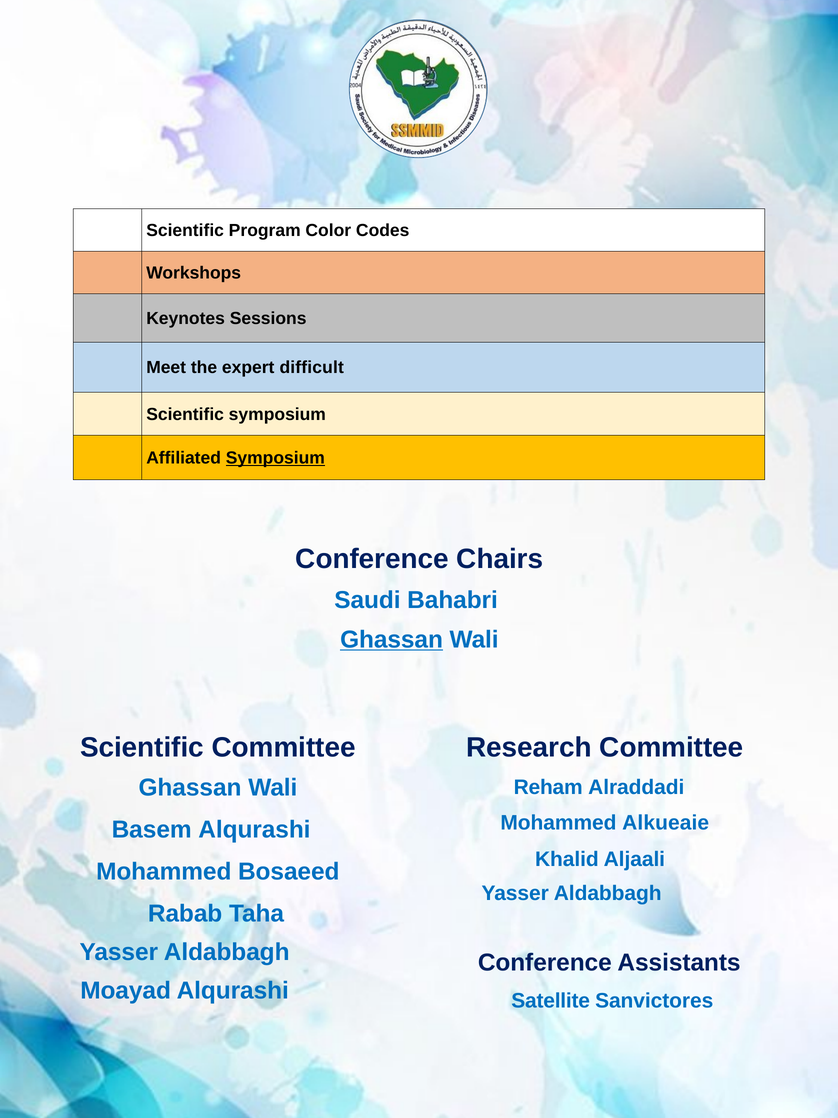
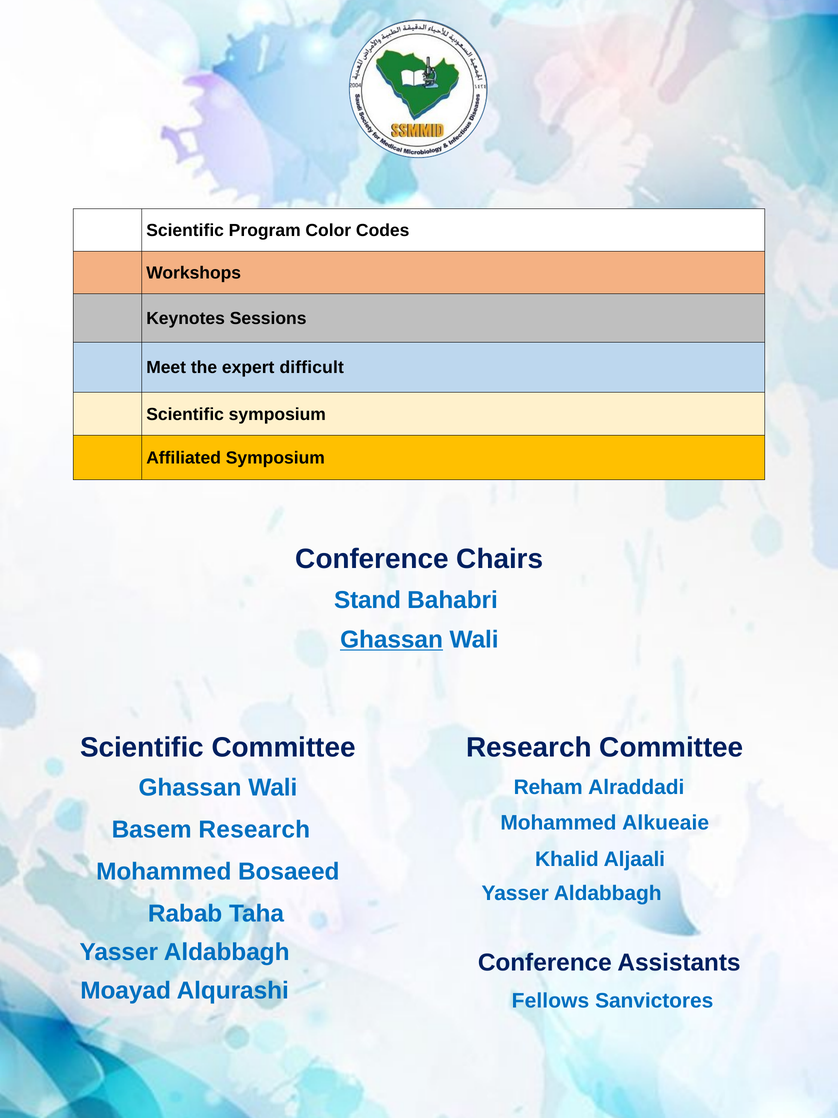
Symposium underline: present -> none (275, 458)
Saudi: Saudi -> Stand (368, 600)
Basem Alqurashi: Alqurashi -> Research (254, 829)
Satellite: Satellite -> Fellows (550, 1000)
